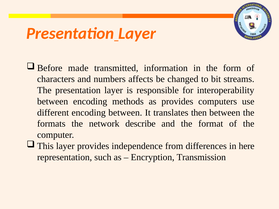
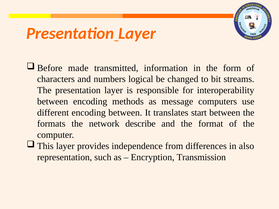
affects: affects -> logical (141, 79)
as provides: provides -> message (177, 102)
then: then -> start (199, 113)
here: here -> also (247, 146)
